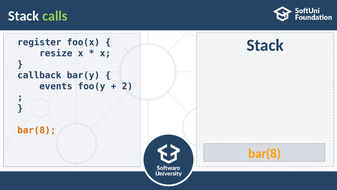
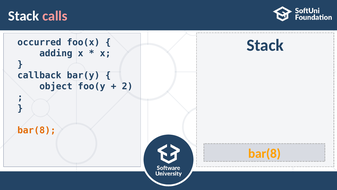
calls colour: light green -> pink (55, 16)
register: register -> occurred (39, 42)
resize: resize -> adding (56, 53)
events: events -> object (56, 86)
